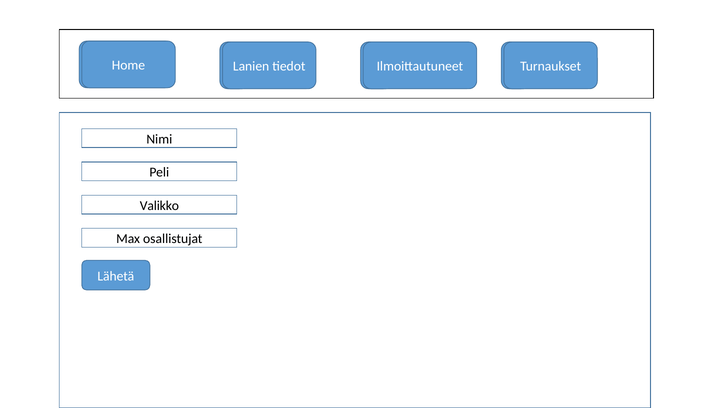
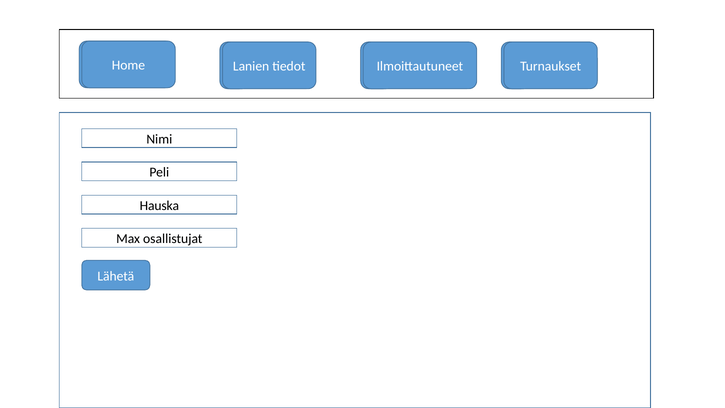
Valikko: Valikko -> Hauska (159, 205)
